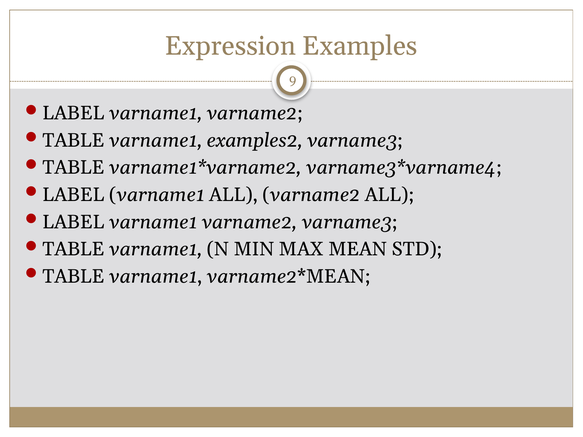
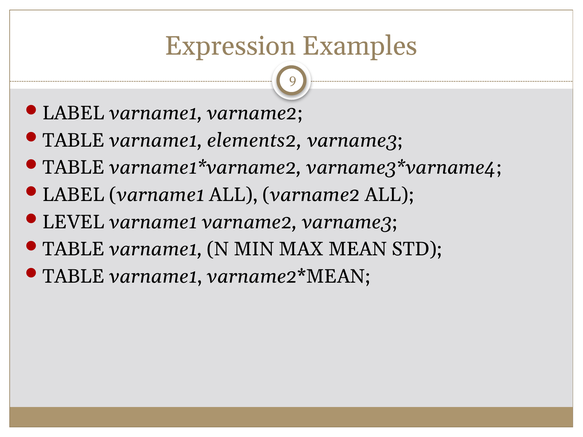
examples2: examples2 -> elements2 (255, 140)
LABEL: LABEL -> LEVEL (74, 222)
